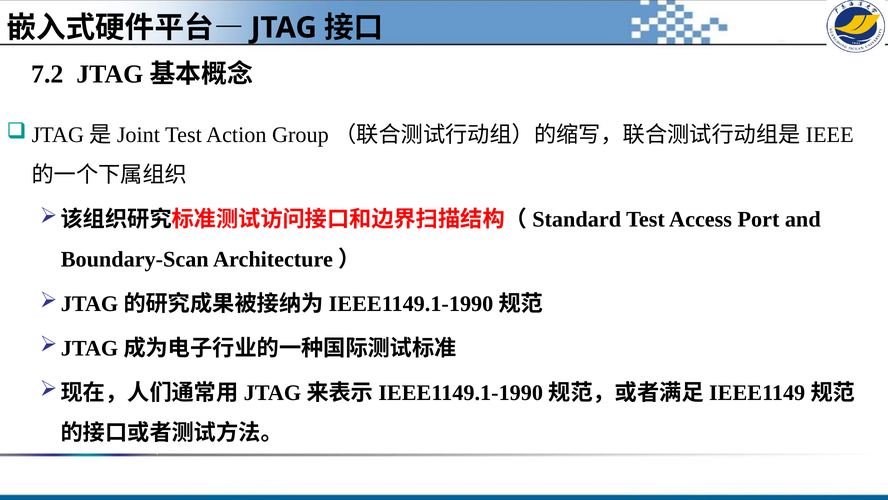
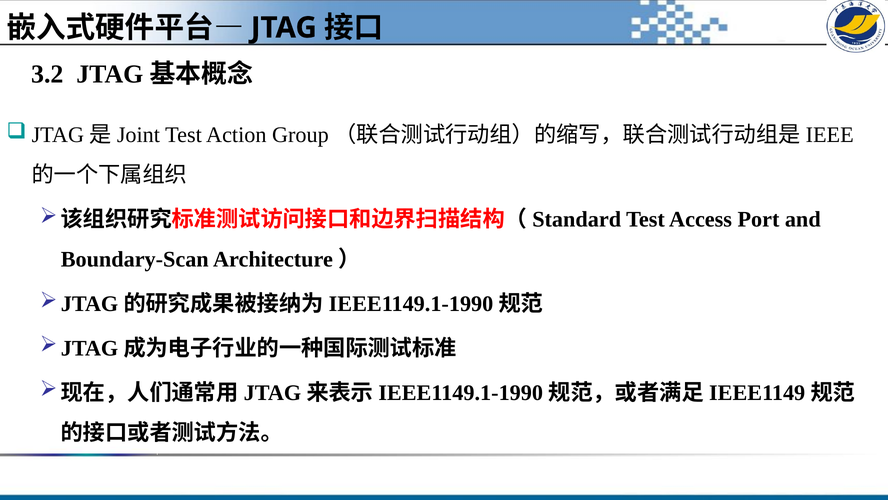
7.2: 7.2 -> 3.2 (47, 74)
